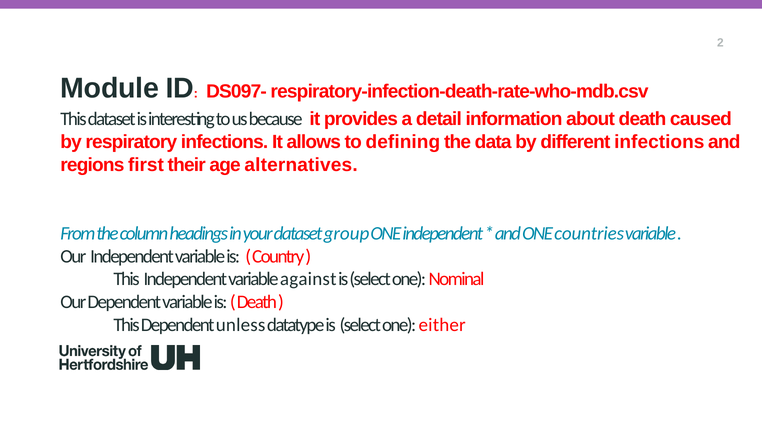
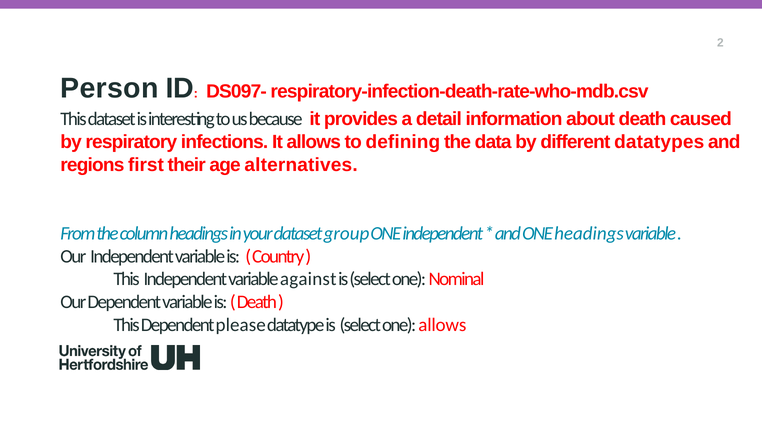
Module: Module -> Person (109, 88)
different infections: infections -> datatypes (659, 142)
ONE countries: countries -> headings (589, 233)
unless: unless -> please (241, 325)
one either: either -> allows (442, 325)
